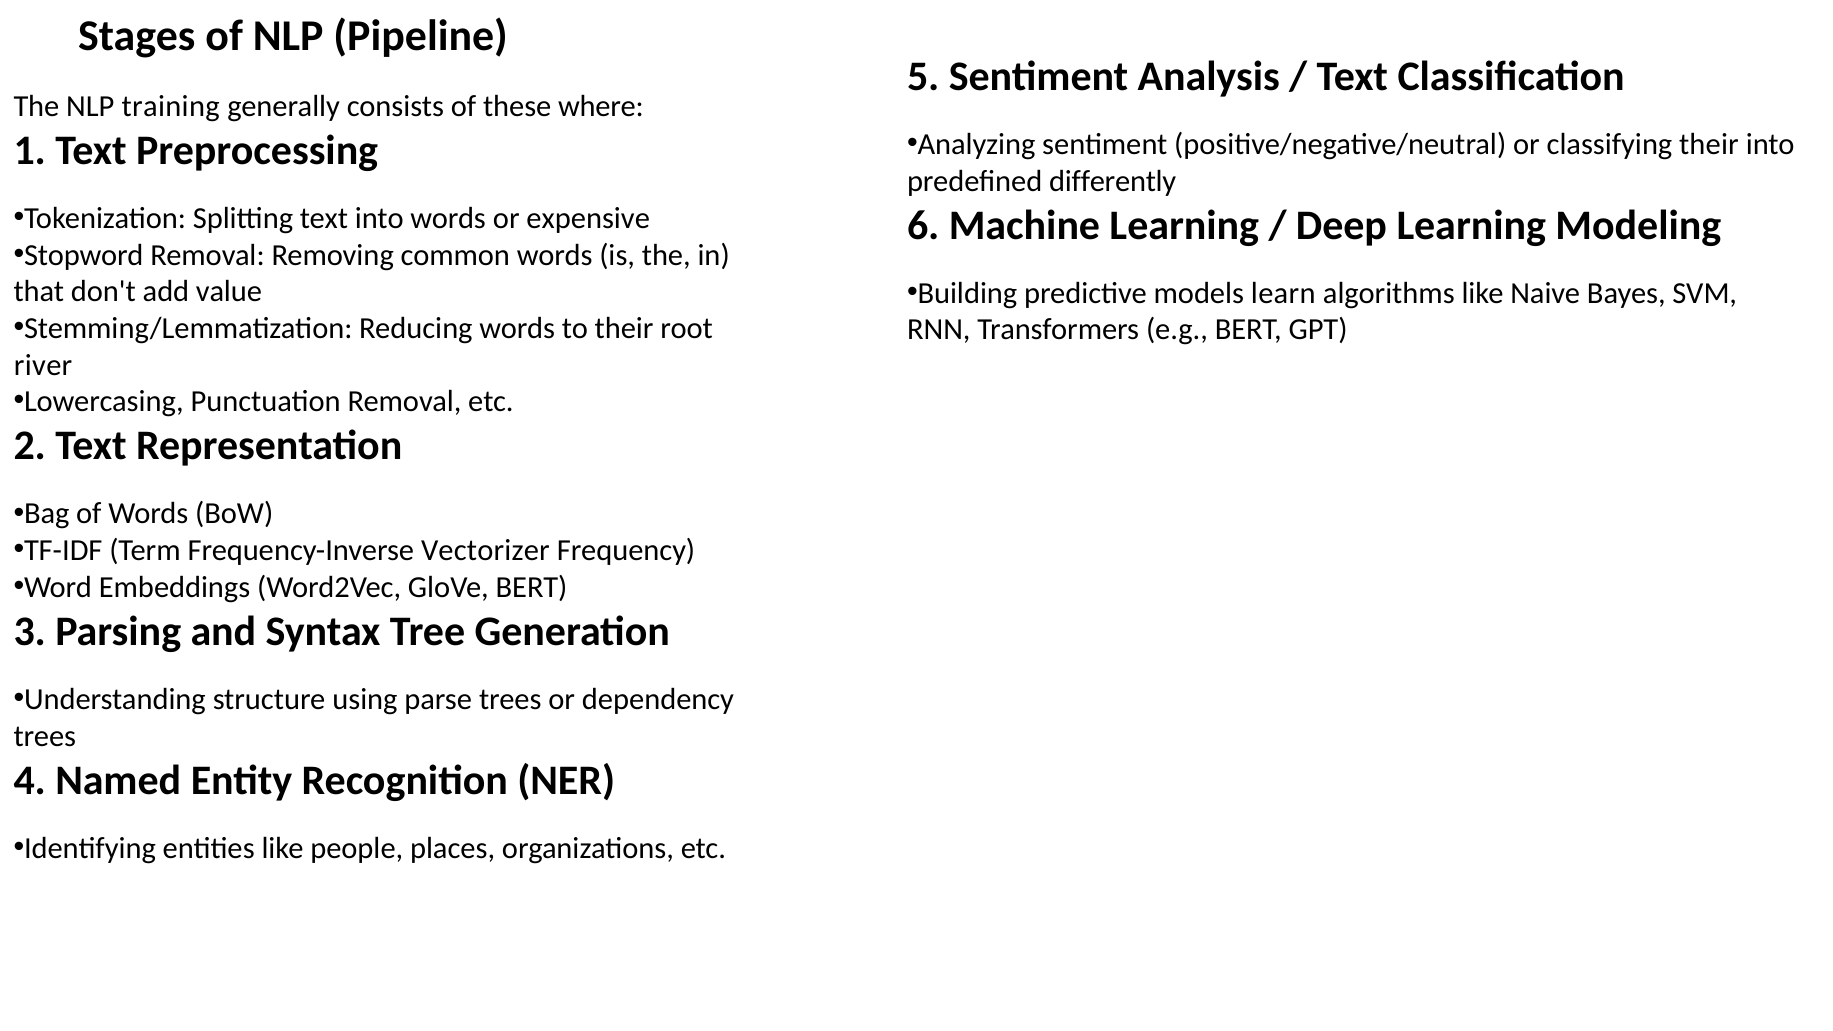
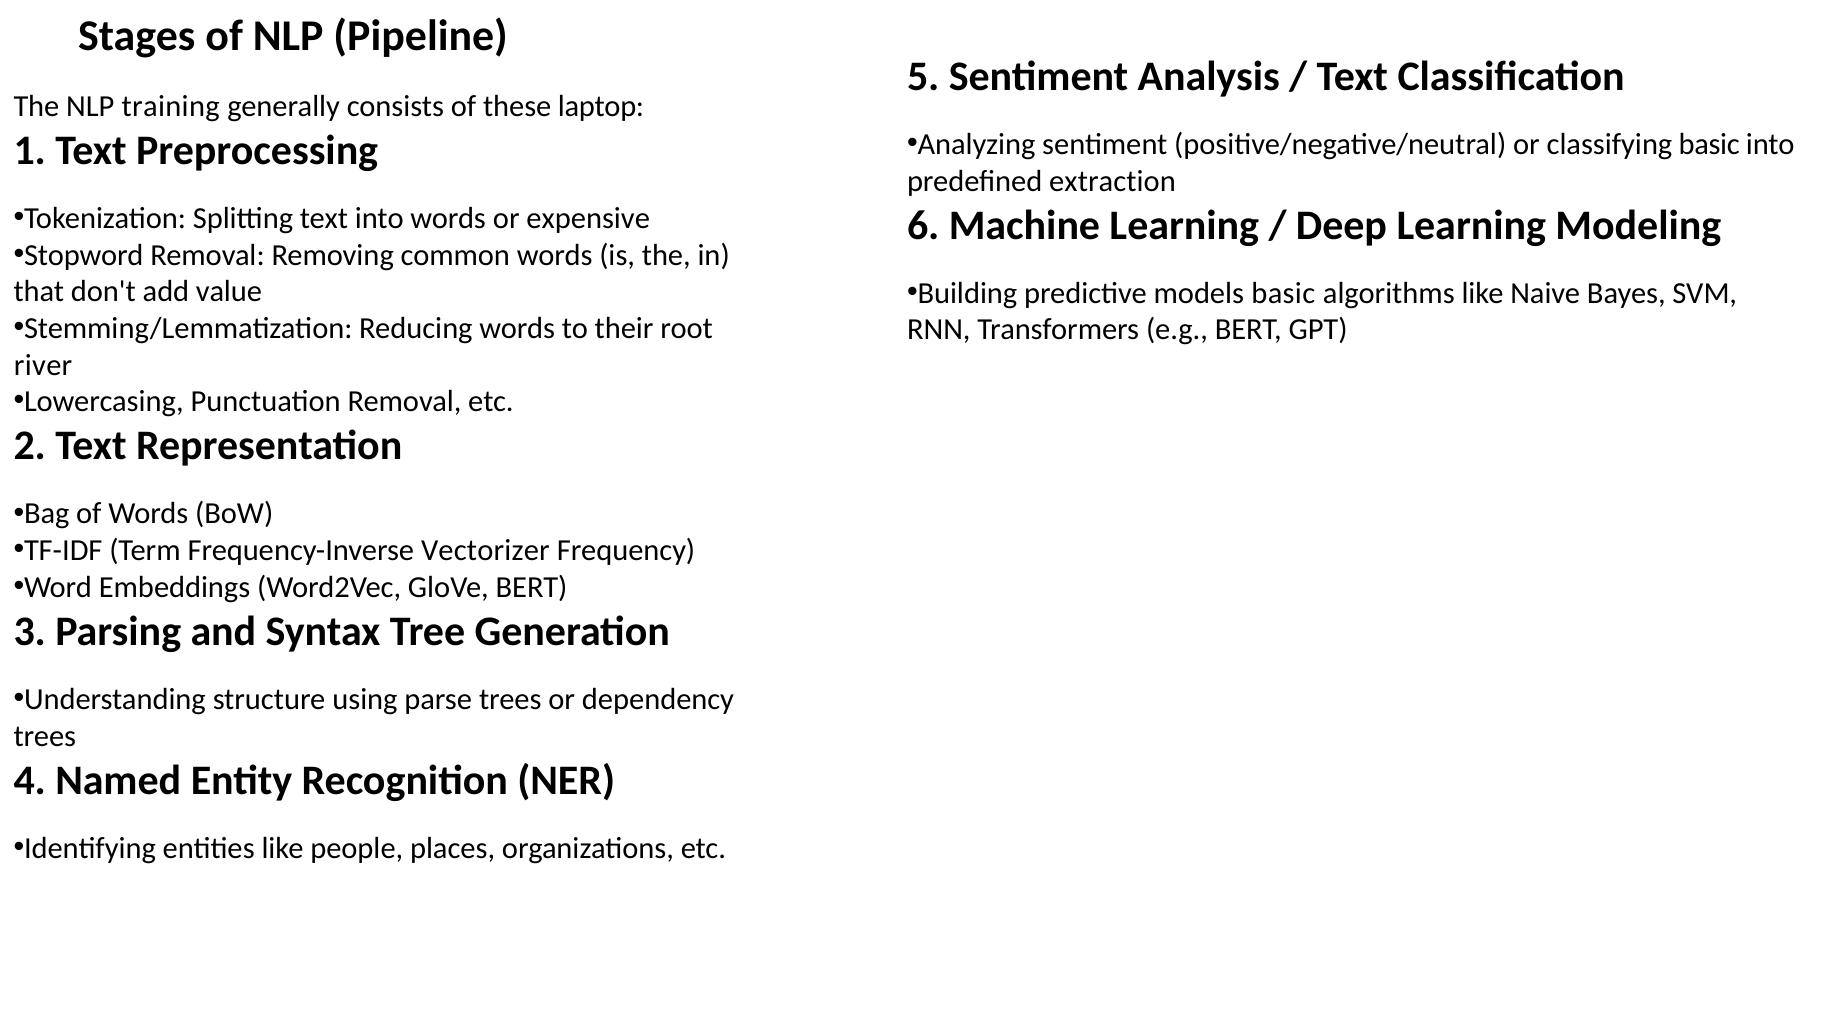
where: where -> laptop (601, 106)
classifying their: their -> basic (1709, 144)
differently: differently -> extraction (1113, 181)
models learn: learn -> basic (1283, 293)
